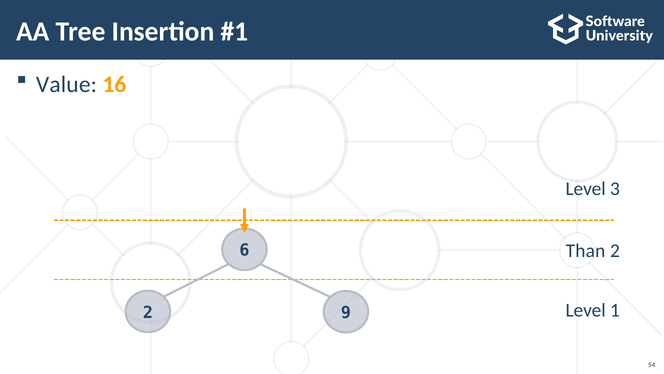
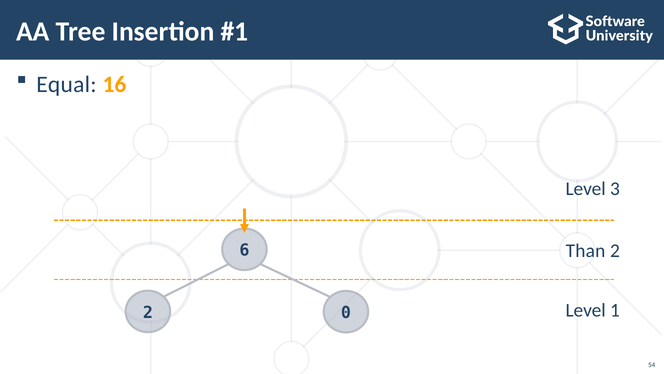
Value: Value -> Equal (66, 84)
9: 9 -> 0 (346, 312)
